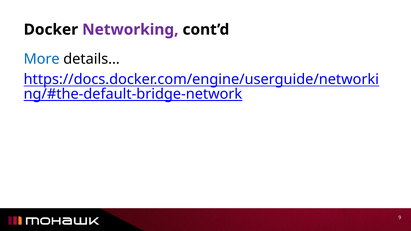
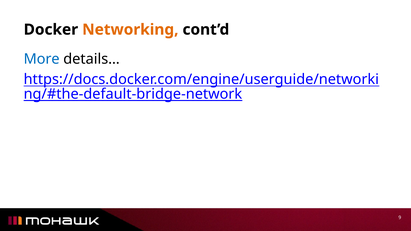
Networking colour: purple -> orange (130, 30)
